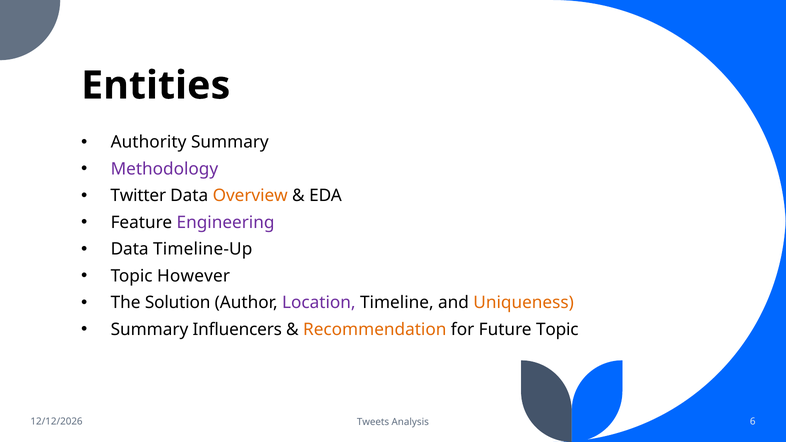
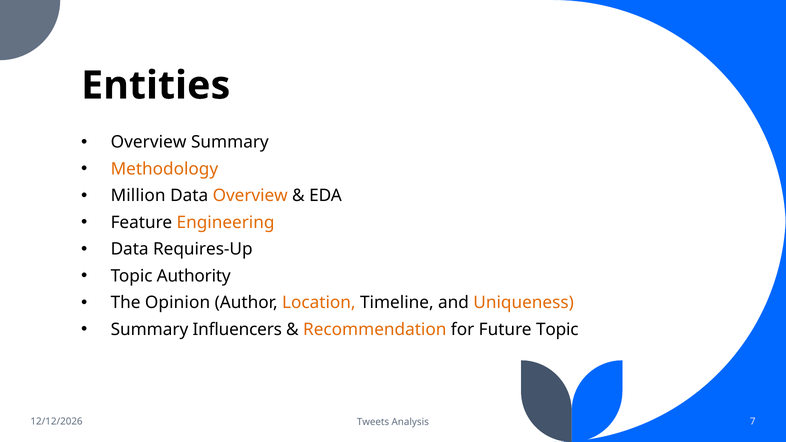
Authority: Authority -> Overview (149, 142)
Methodology colour: purple -> orange (164, 169)
Twitter: Twitter -> Million (138, 196)
Engineering colour: purple -> orange (226, 222)
Timeline-Up: Timeline-Up -> Requires-Up (203, 249)
However: However -> Authority (194, 276)
Solution: Solution -> Opinion (178, 303)
Location colour: purple -> orange (319, 303)
6: 6 -> 7 (753, 421)
